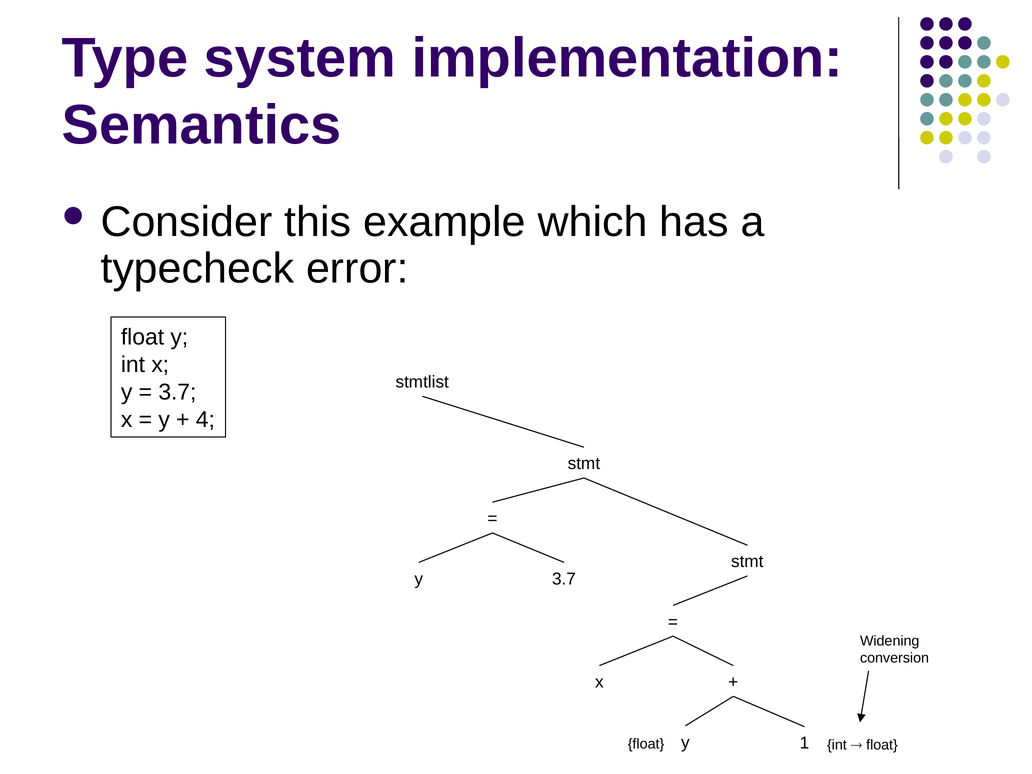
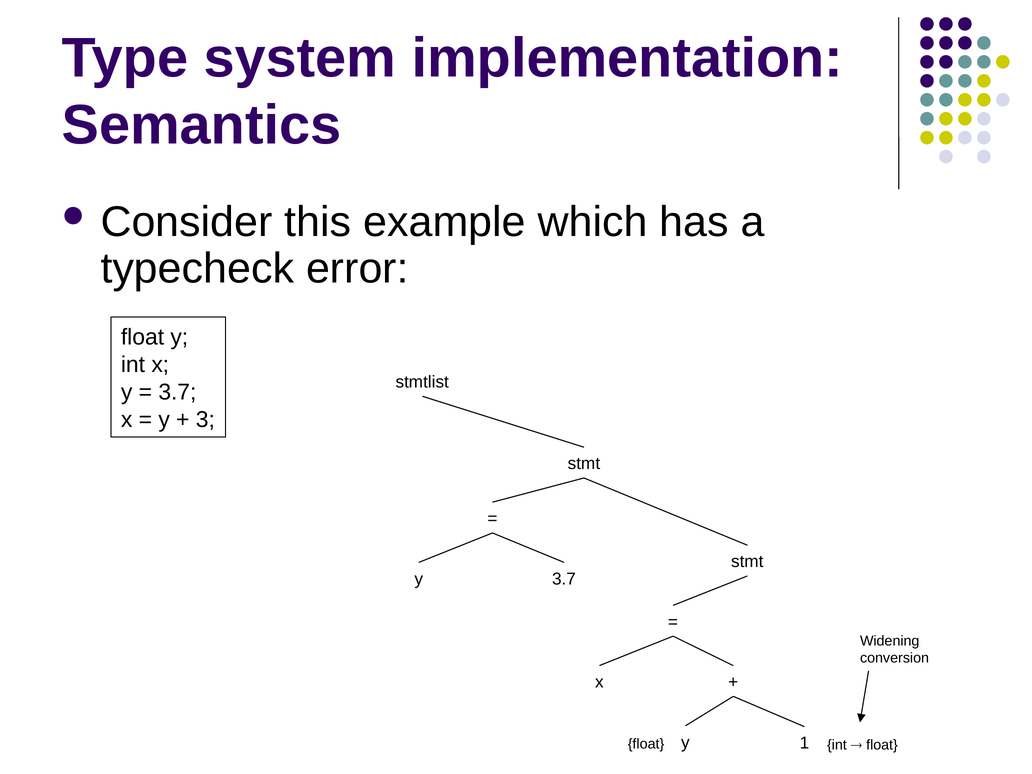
4: 4 -> 3 (205, 420)
